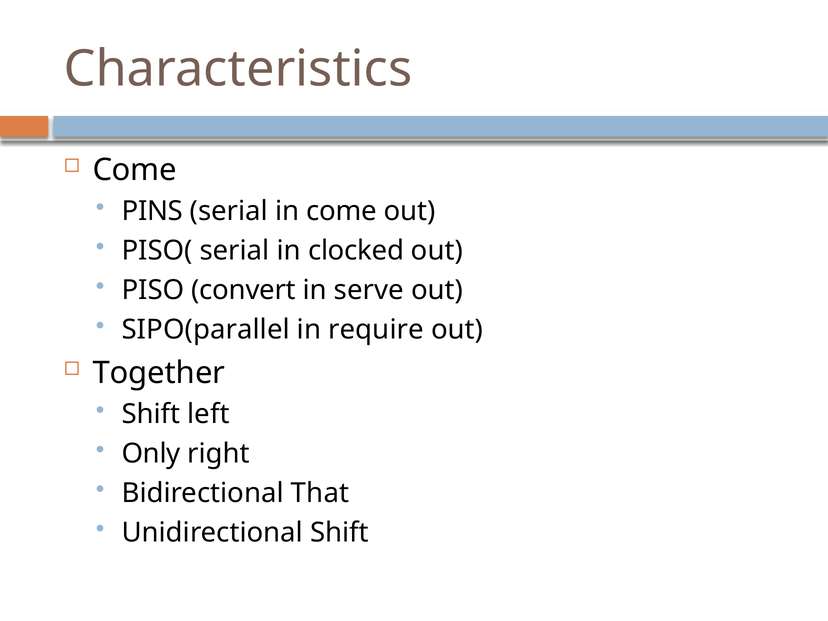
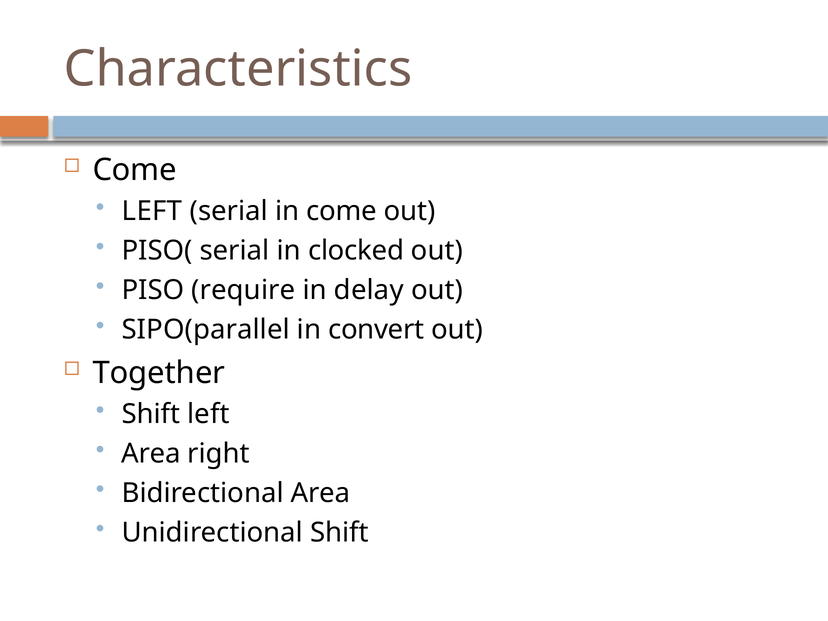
PINS: PINS -> LEFT (152, 211)
convert: convert -> require (243, 290)
serve: serve -> delay (369, 290)
require: require -> convert (376, 329)
Only: Only -> Area (151, 454)
Bidirectional That: That -> Area (320, 493)
